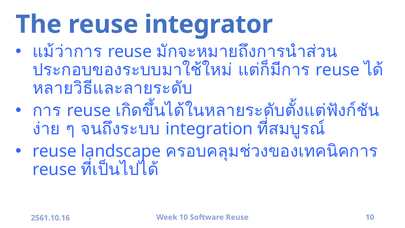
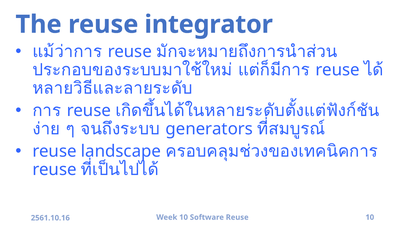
integration: integration -> generators (209, 129)
